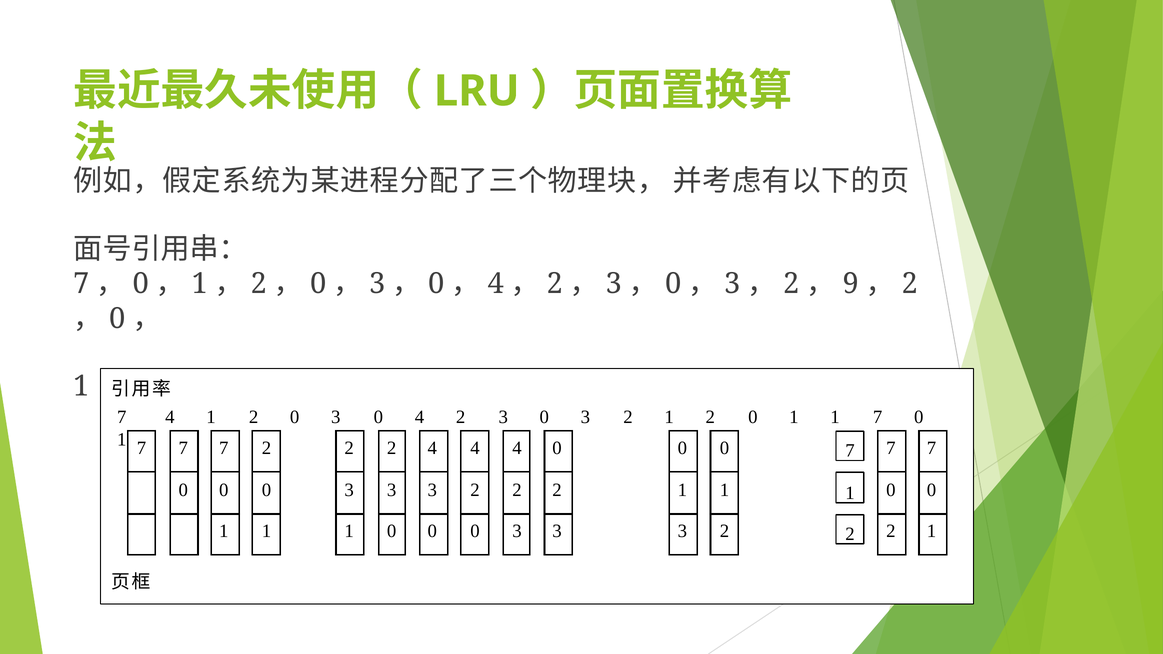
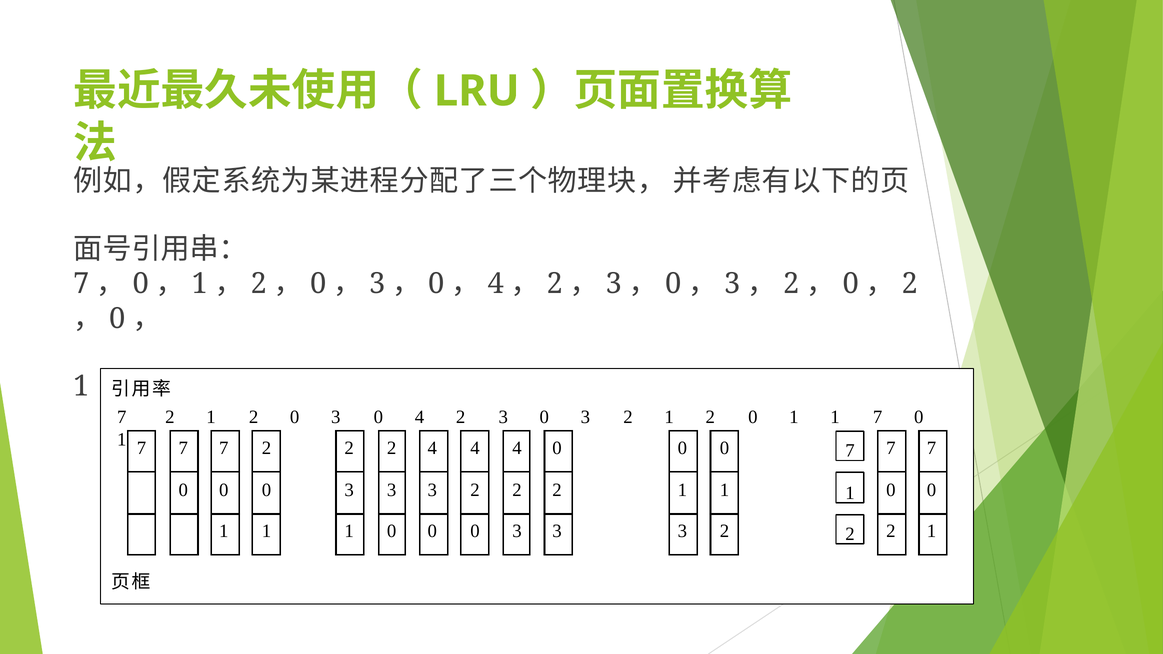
9: 9 -> 0 (851, 284)
7 4: 4 -> 2 (170, 417)
